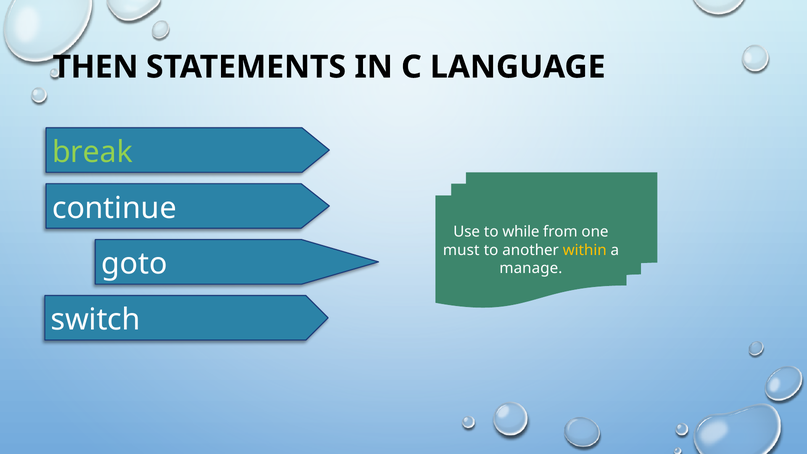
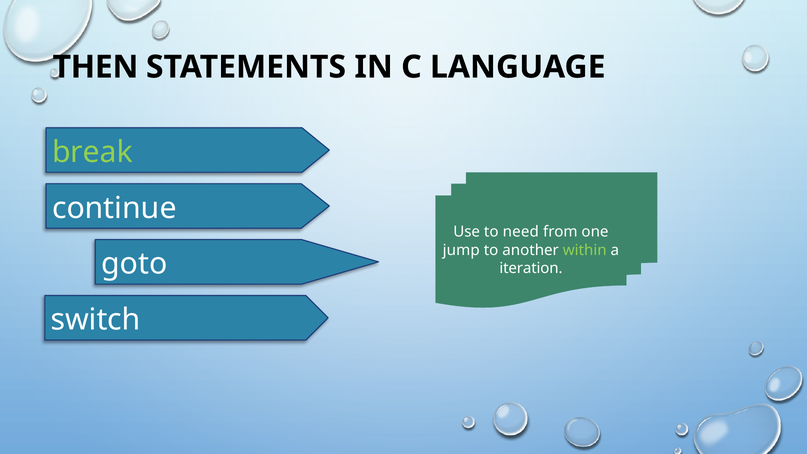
while: while -> need (521, 232)
must: must -> jump (461, 250)
within colour: yellow -> light green (585, 250)
manage: manage -> iteration (531, 268)
